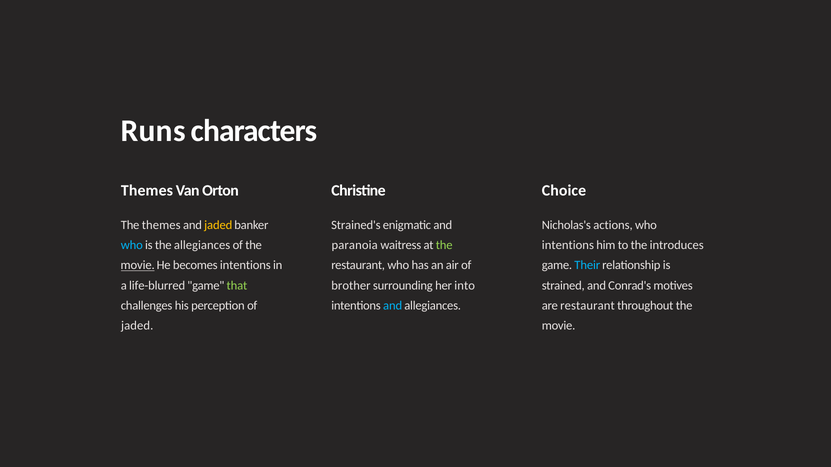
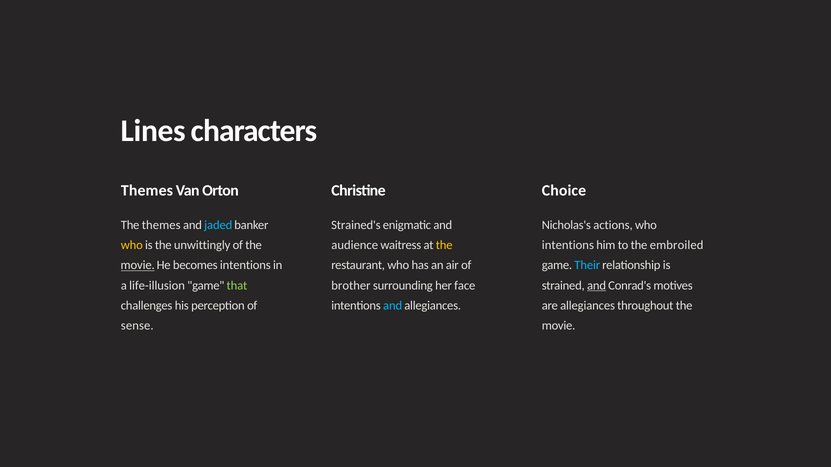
Runs: Runs -> Lines (153, 131)
jaded colour: yellow -> light blue (218, 225)
who colour: light blue -> yellow (132, 245)
the allegiances: allegiances -> unwittingly (202, 245)
paranoia: paranoia -> audience (355, 245)
the colour: light green -> yellow (444, 245)
introduces: introduces -> embroiled (677, 245)
life-blurred: life-blurred -> life-illusion (157, 286)
into: into -> face (465, 286)
and underline: none -> present (597, 286)
are restaurant: restaurant -> allegiances (588, 306)
jaded: jaded -> sense (137, 326)
